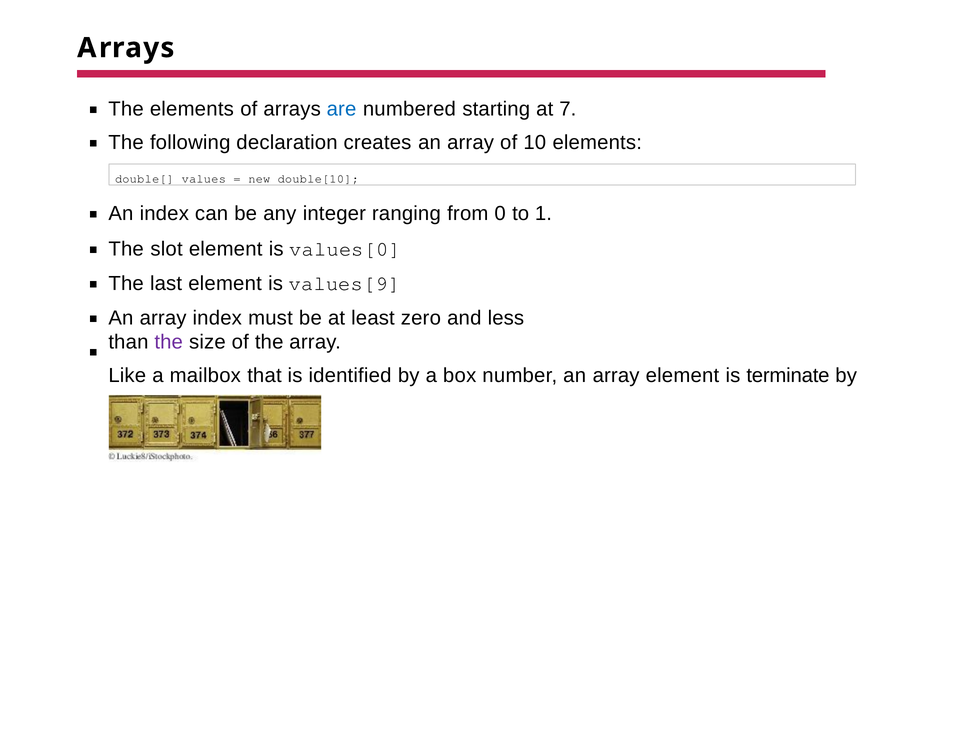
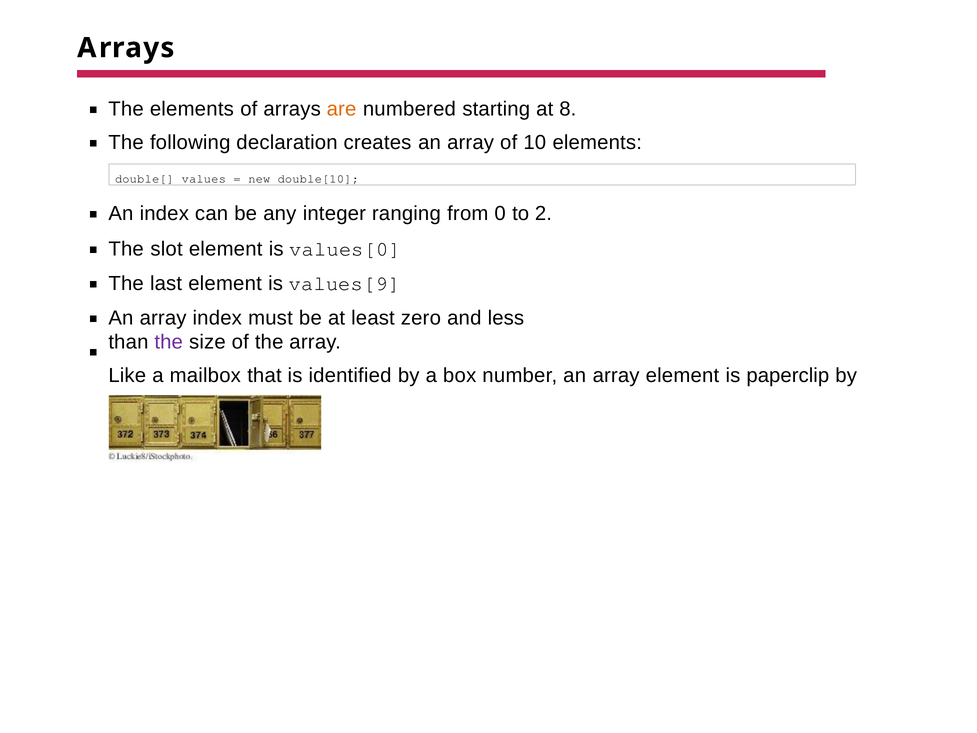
are colour: blue -> orange (342, 109)
7: 7 -> 8 (568, 109)
1: 1 -> 2 (543, 213)
terminate: terminate -> paperclip (788, 376)
